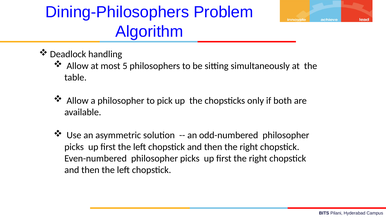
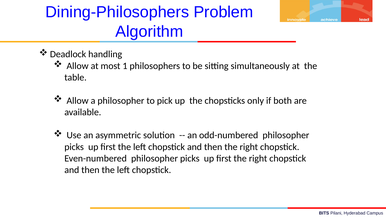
5: 5 -> 1 (125, 66)
